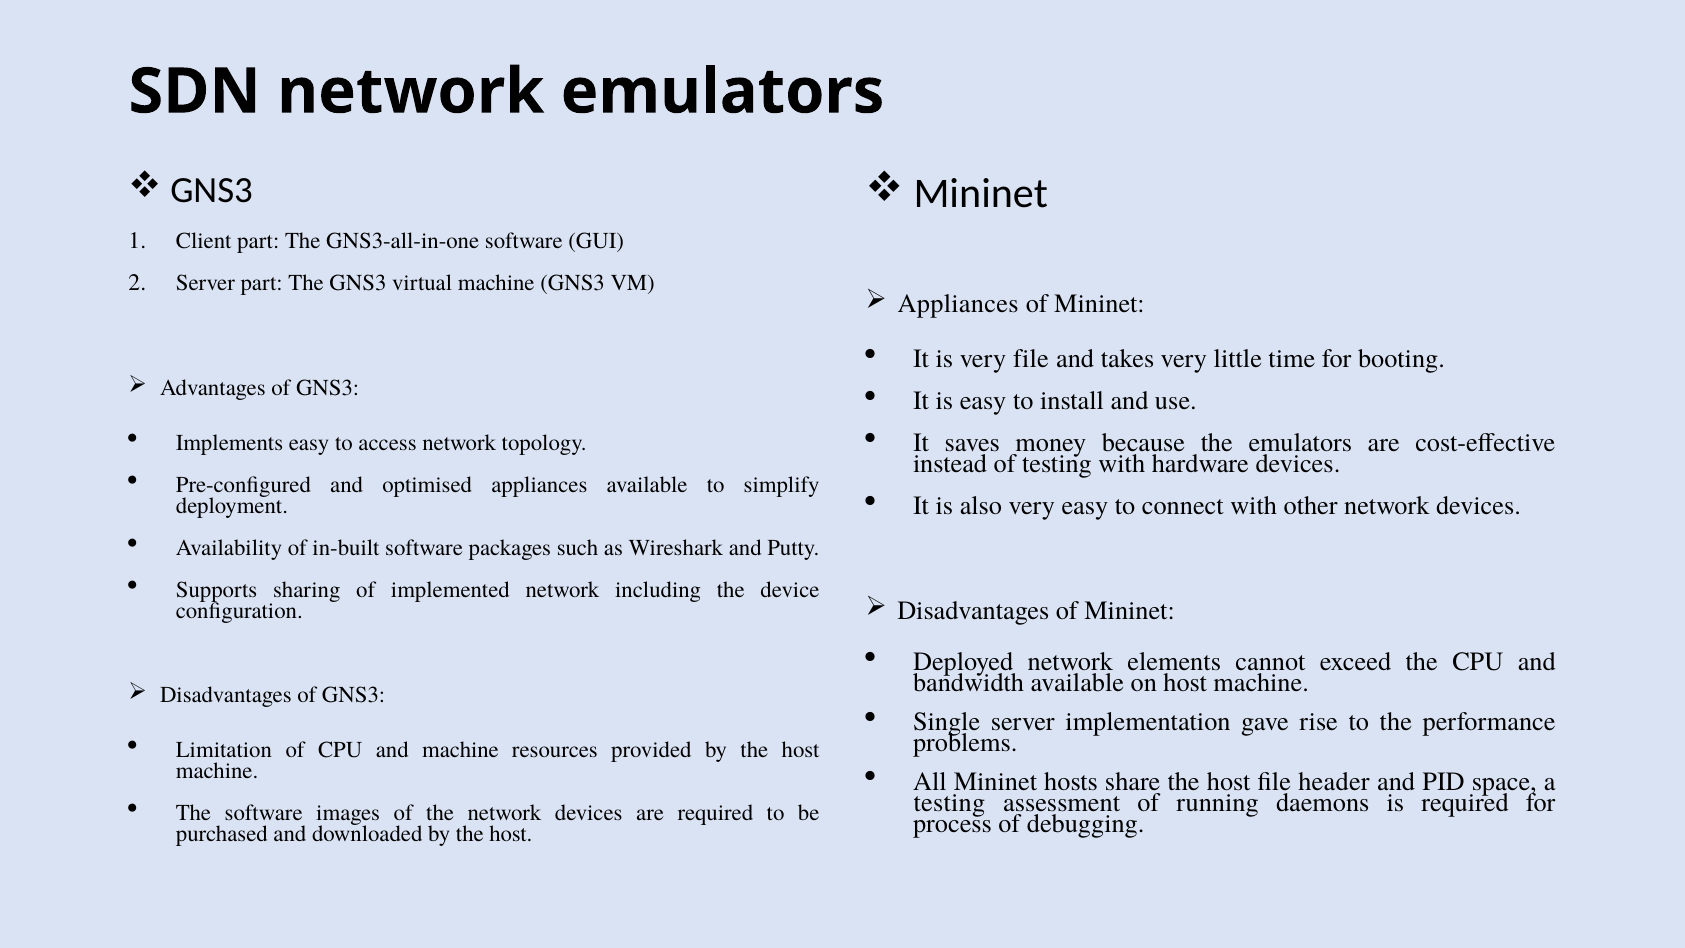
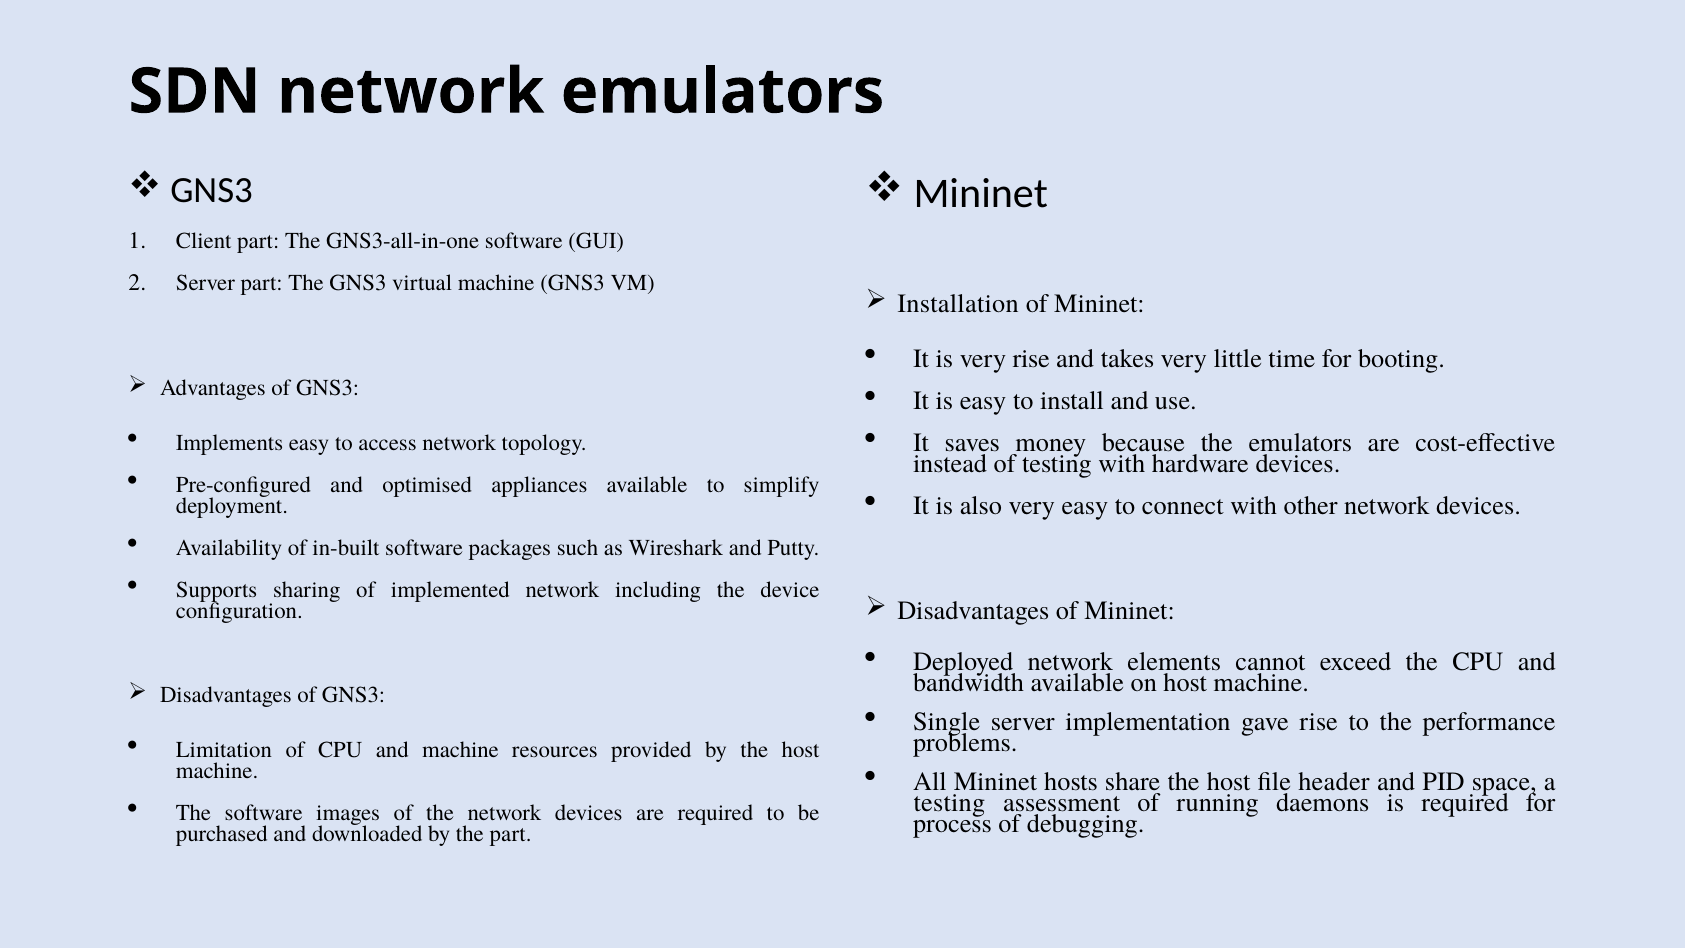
Appliances: Appliances -> Installation (958, 304)
very file: file -> rise (1031, 358)
downloaded by the host: host -> part (511, 833)
